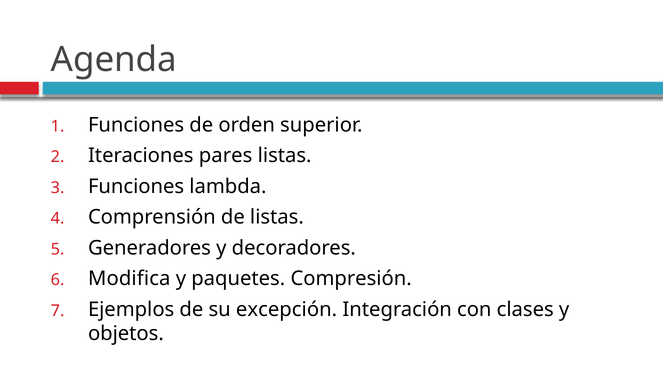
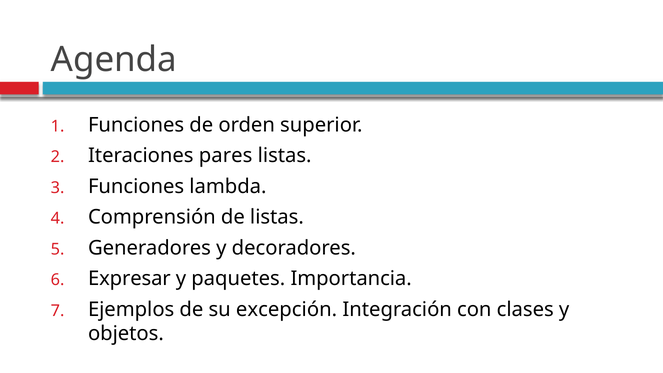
Modifica: Modifica -> Expresar (129, 279)
Compresión: Compresión -> Importancia (351, 279)
